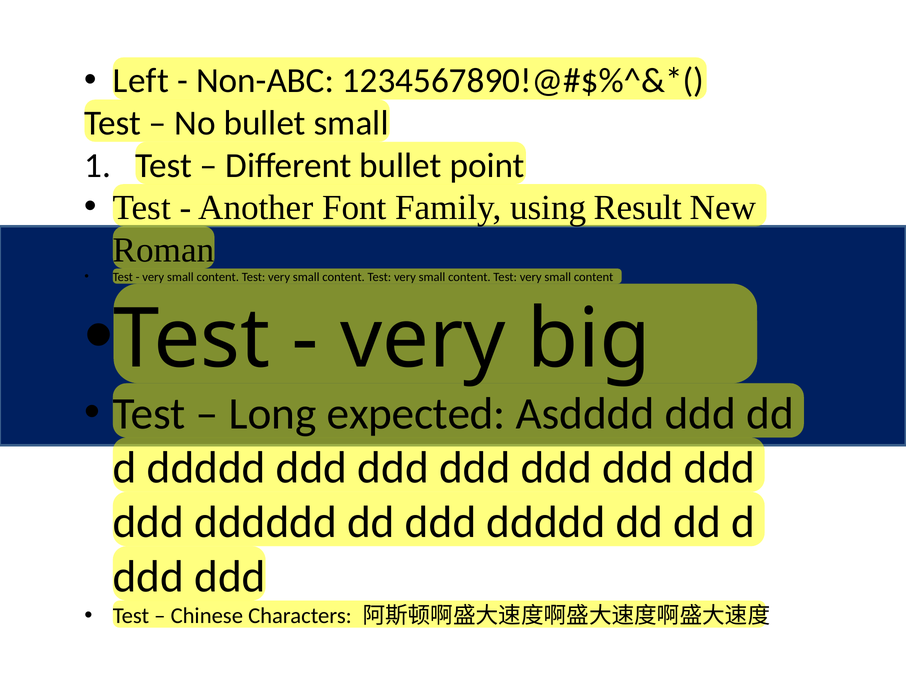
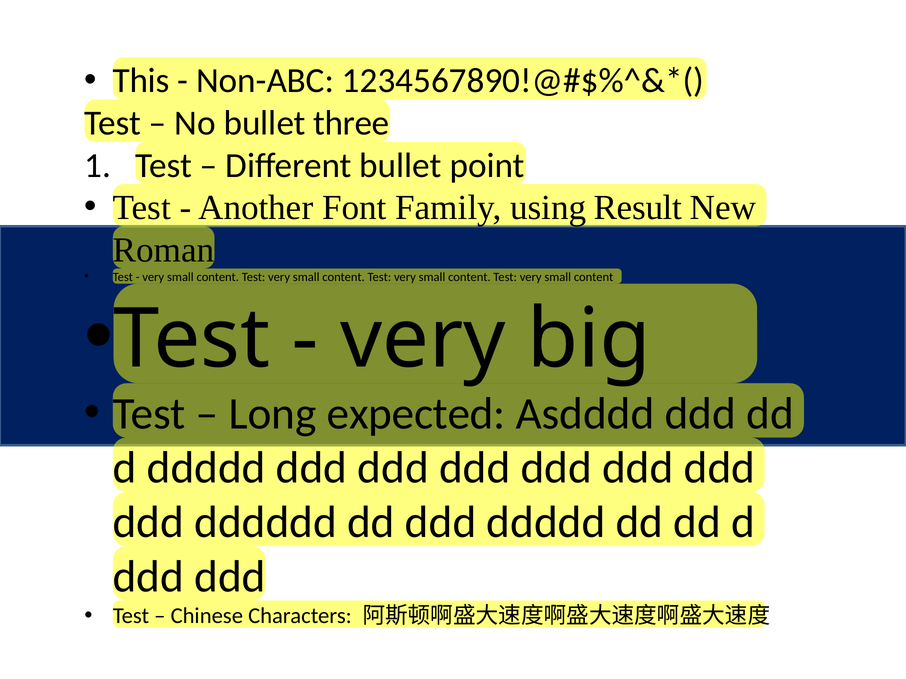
Left: Left -> This (141, 81)
bullet small: small -> three (351, 123)
